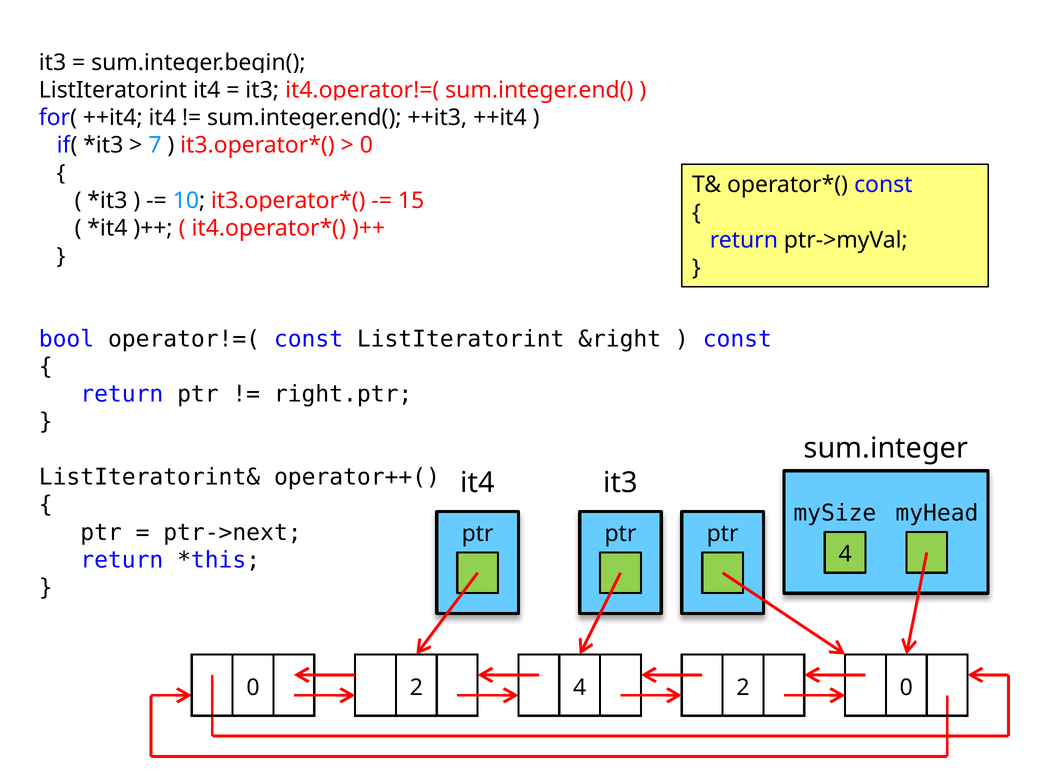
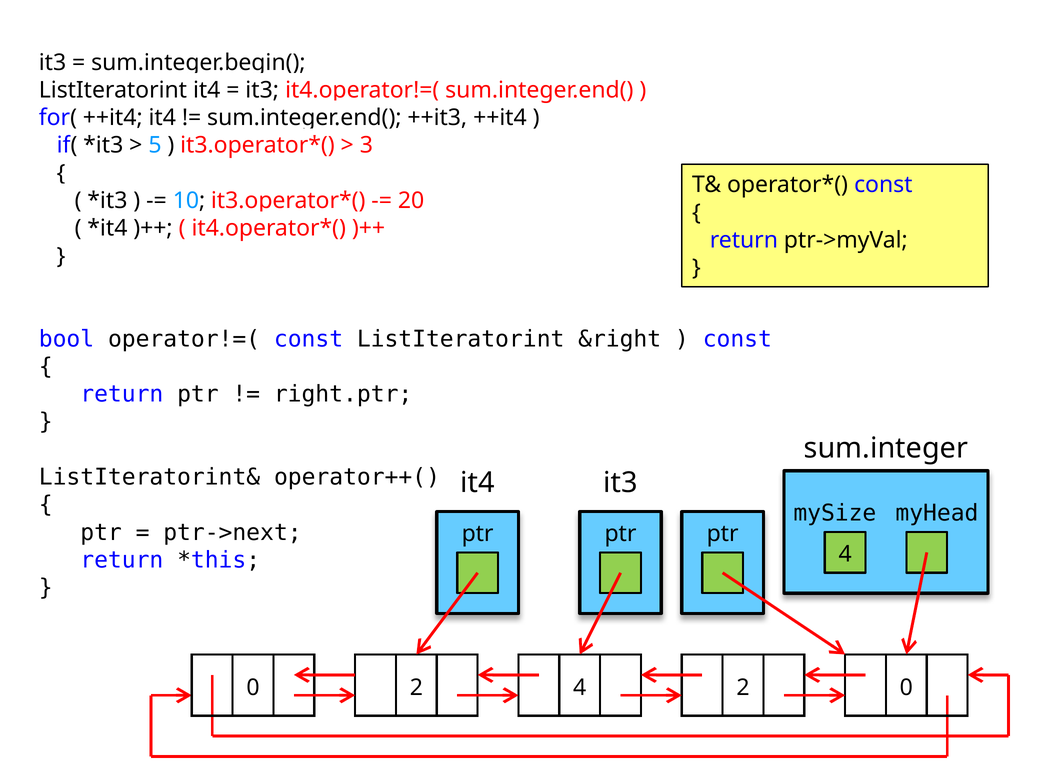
7: 7 -> 5 (155, 145)
0: 0 -> 3 (366, 145)
15: 15 -> 20 (411, 201)
